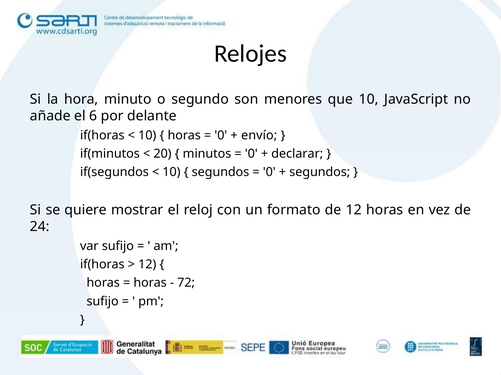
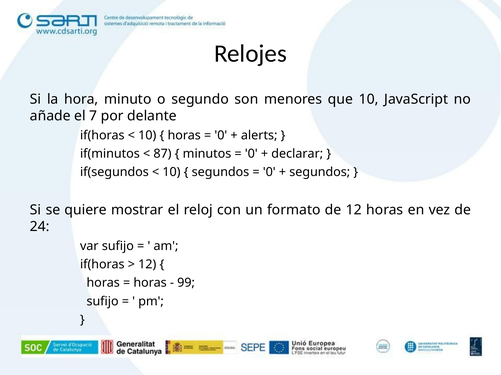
6: 6 -> 7 (93, 116)
envío: envío -> alerts (259, 136)
20: 20 -> 87 (162, 154)
72: 72 -> 99 (186, 283)
